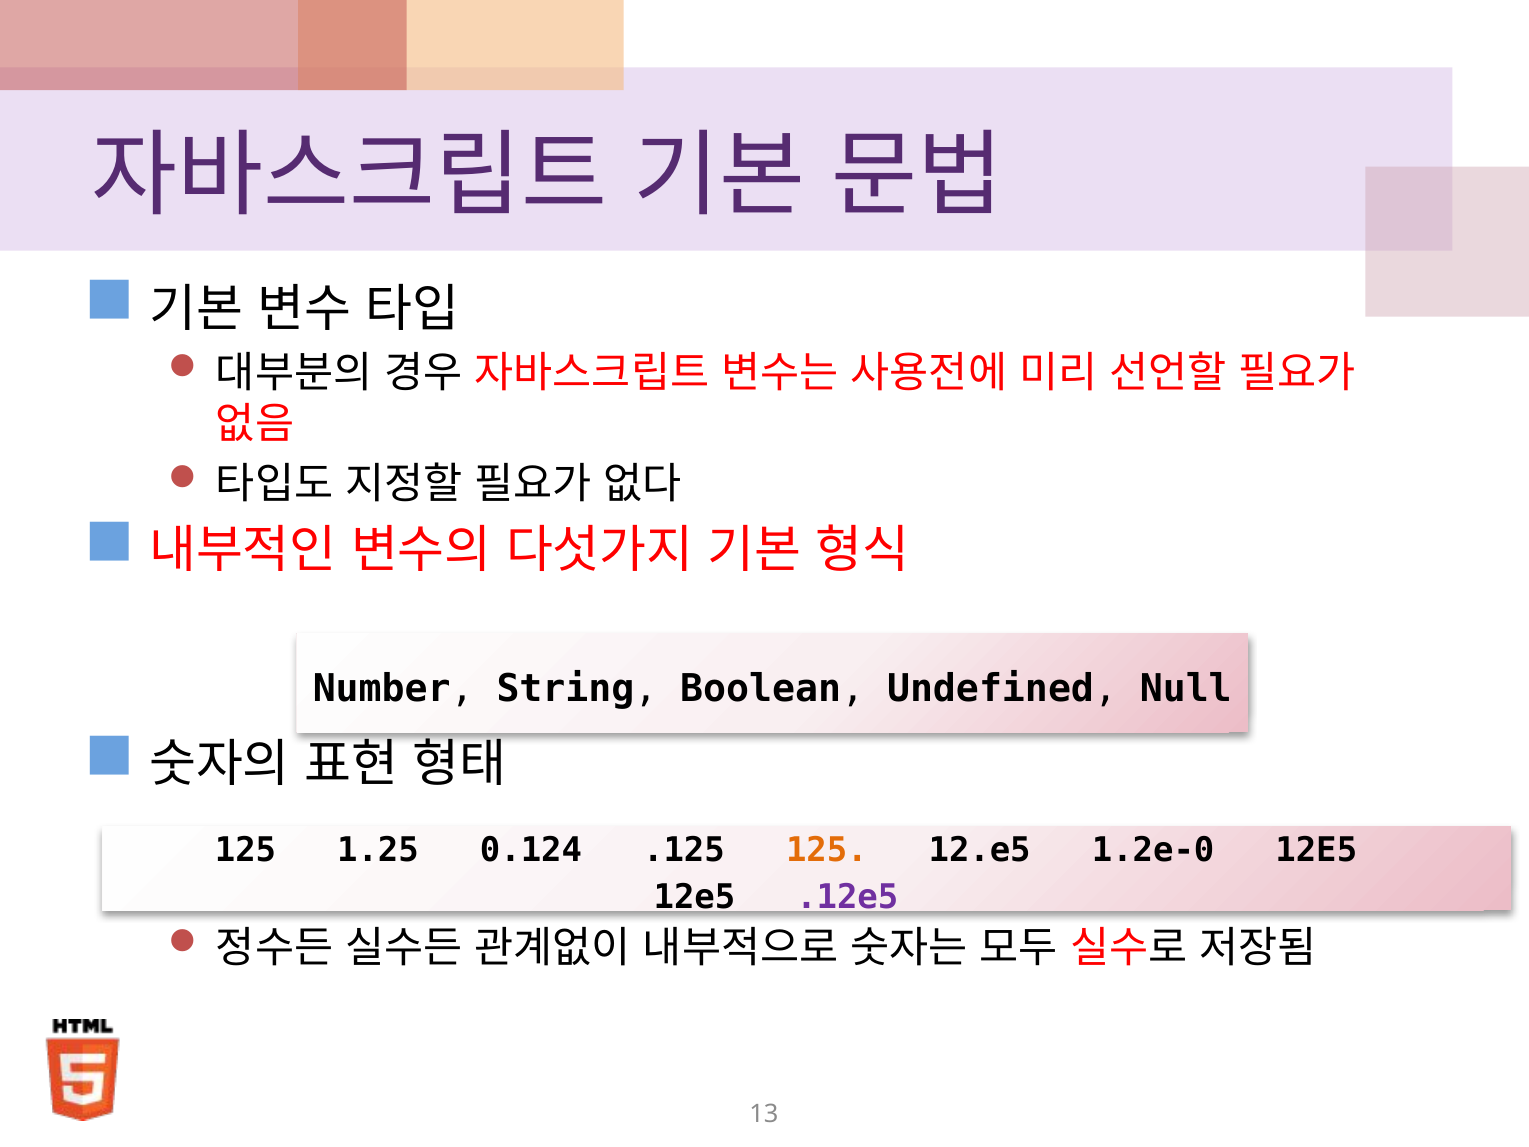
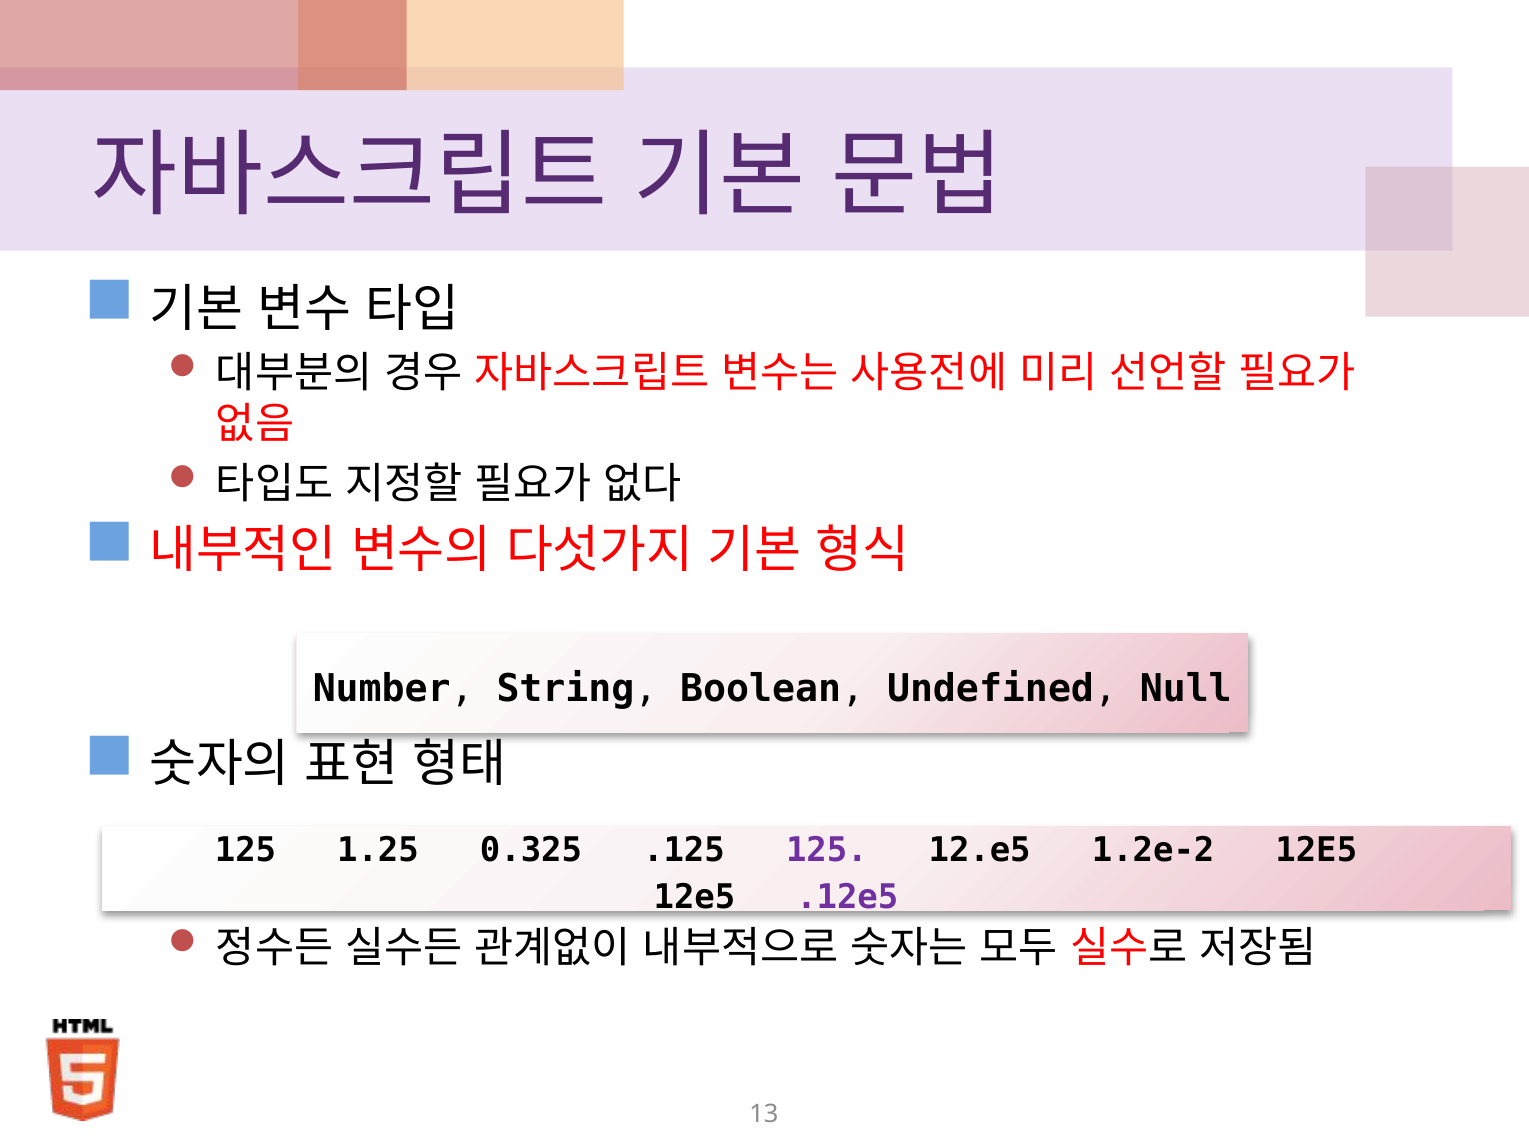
0.124: 0.124 -> 0.325 (531, 850)
125 colour: orange -> purple (827, 850)
1.2e-0: 1.2e-0 -> 1.2e-2 (1153, 850)
